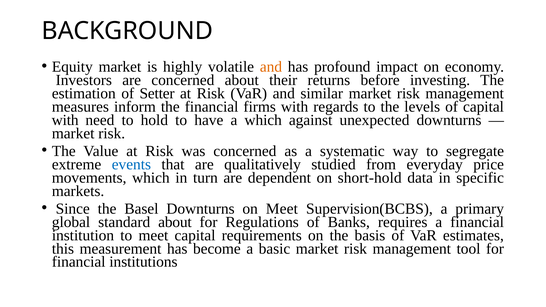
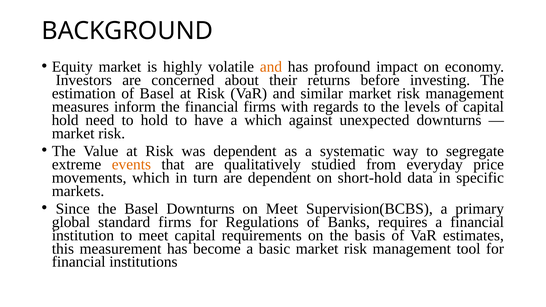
of Setter: Setter -> Basel (157, 93)
with: with -> hold (65, 120)
was concerned: concerned -> dependent (245, 151)
events colour: blue -> orange (131, 164)
standard about: about -> firms (175, 222)
